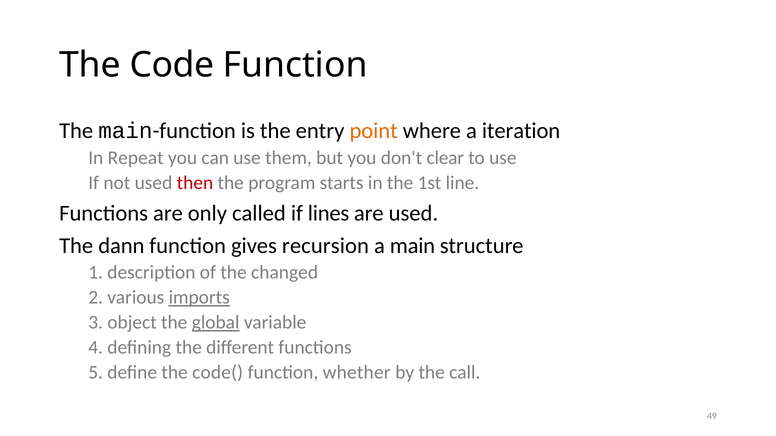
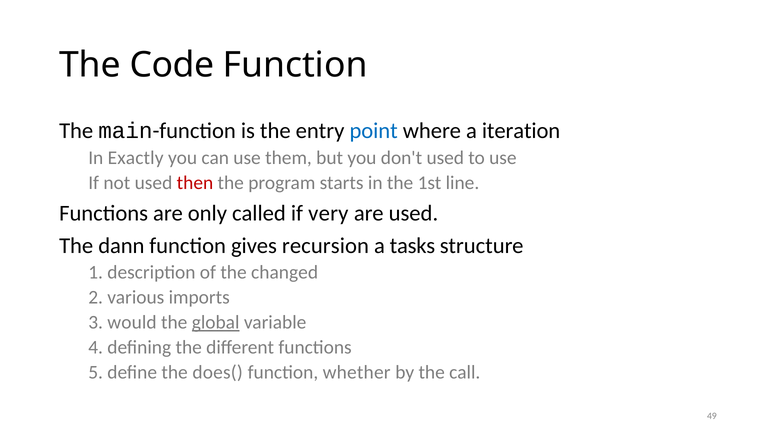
point colour: orange -> blue (374, 131)
Repeat: Repeat -> Exactly (136, 158)
don't clear: clear -> used (445, 158)
lines: lines -> very (328, 214)
main: main -> tasks (412, 246)
imports underline: present -> none (199, 298)
object: object -> would (132, 323)
code(: code( -> does( (218, 373)
